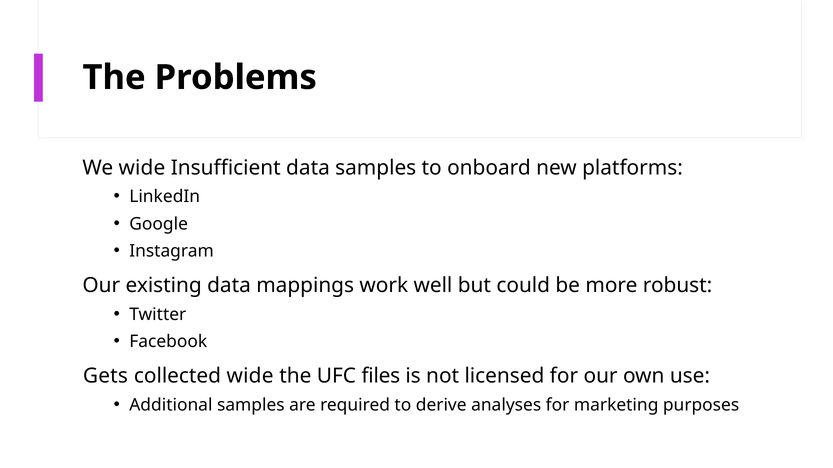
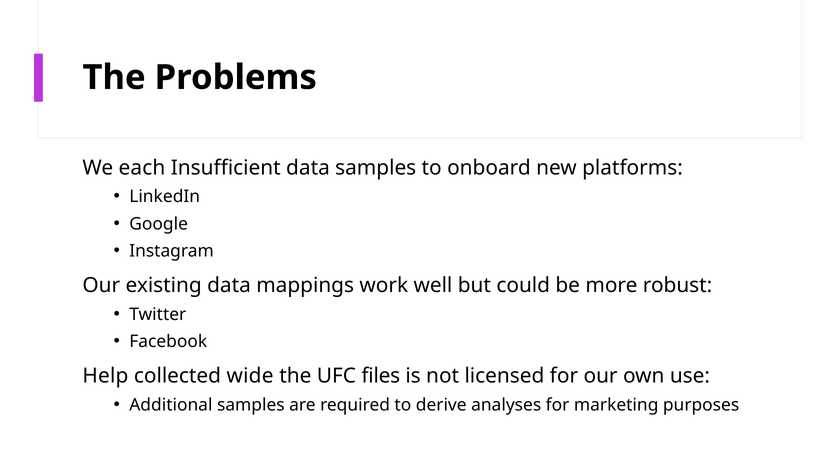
We wide: wide -> each (142, 168)
Gets: Gets -> Help (105, 376)
